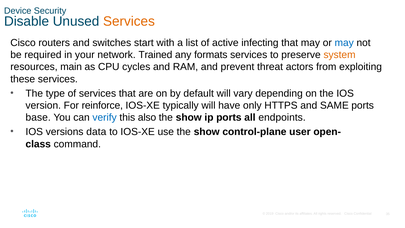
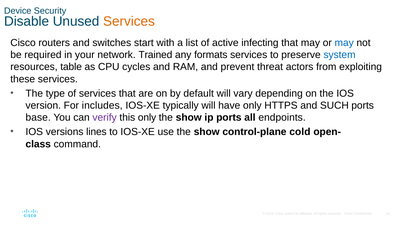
system colour: orange -> blue (340, 55)
main: main -> table (71, 67)
reinforce: reinforce -> includes (102, 105)
SAME: SAME -> SUCH (334, 105)
verify colour: blue -> purple (105, 118)
this also: also -> only (147, 118)
data: data -> lines (96, 132)
user: user -> cold (300, 132)
